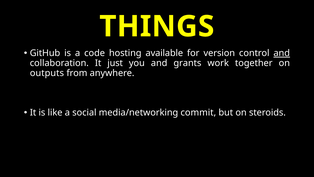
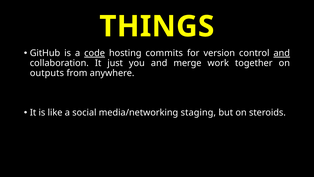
code underline: none -> present (95, 53)
available: available -> commits (164, 53)
grants: grants -> merge (187, 63)
commit: commit -> staging (198, 112)
